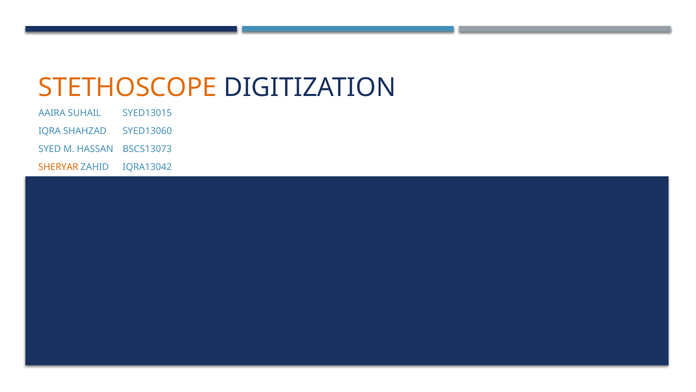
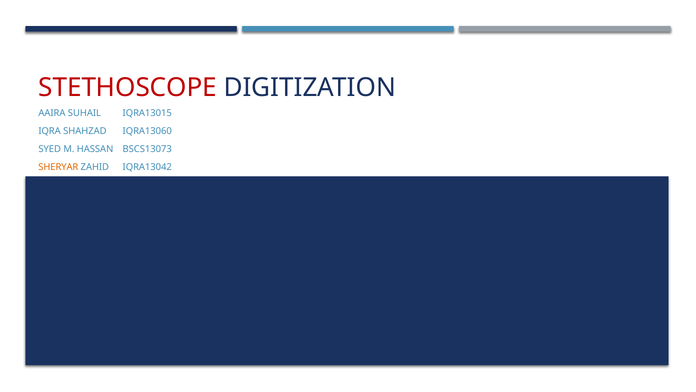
STETHOSCOPE colour: orange -> red (128, 87)
SYED13015: SYED13015 -> IQRA13015 (147, 113)
SYED13060: SYED13060 -> IQRA13060 (147, 131)
